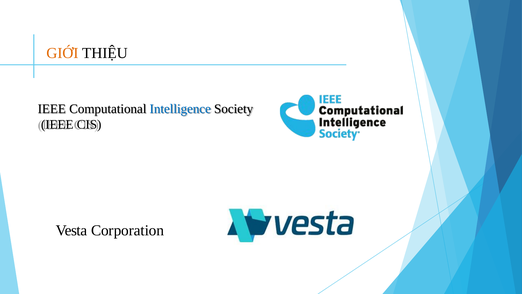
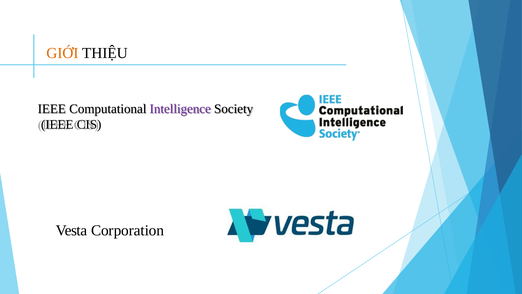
Intelligence colour: blue -> purple (180, 109)
